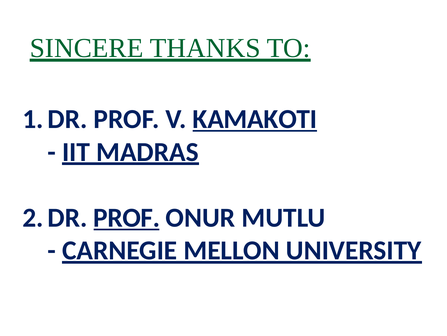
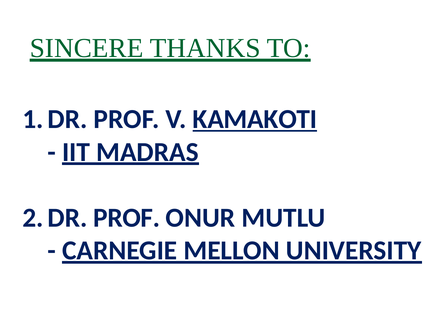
PROF underline: present -> none (127, 217)
